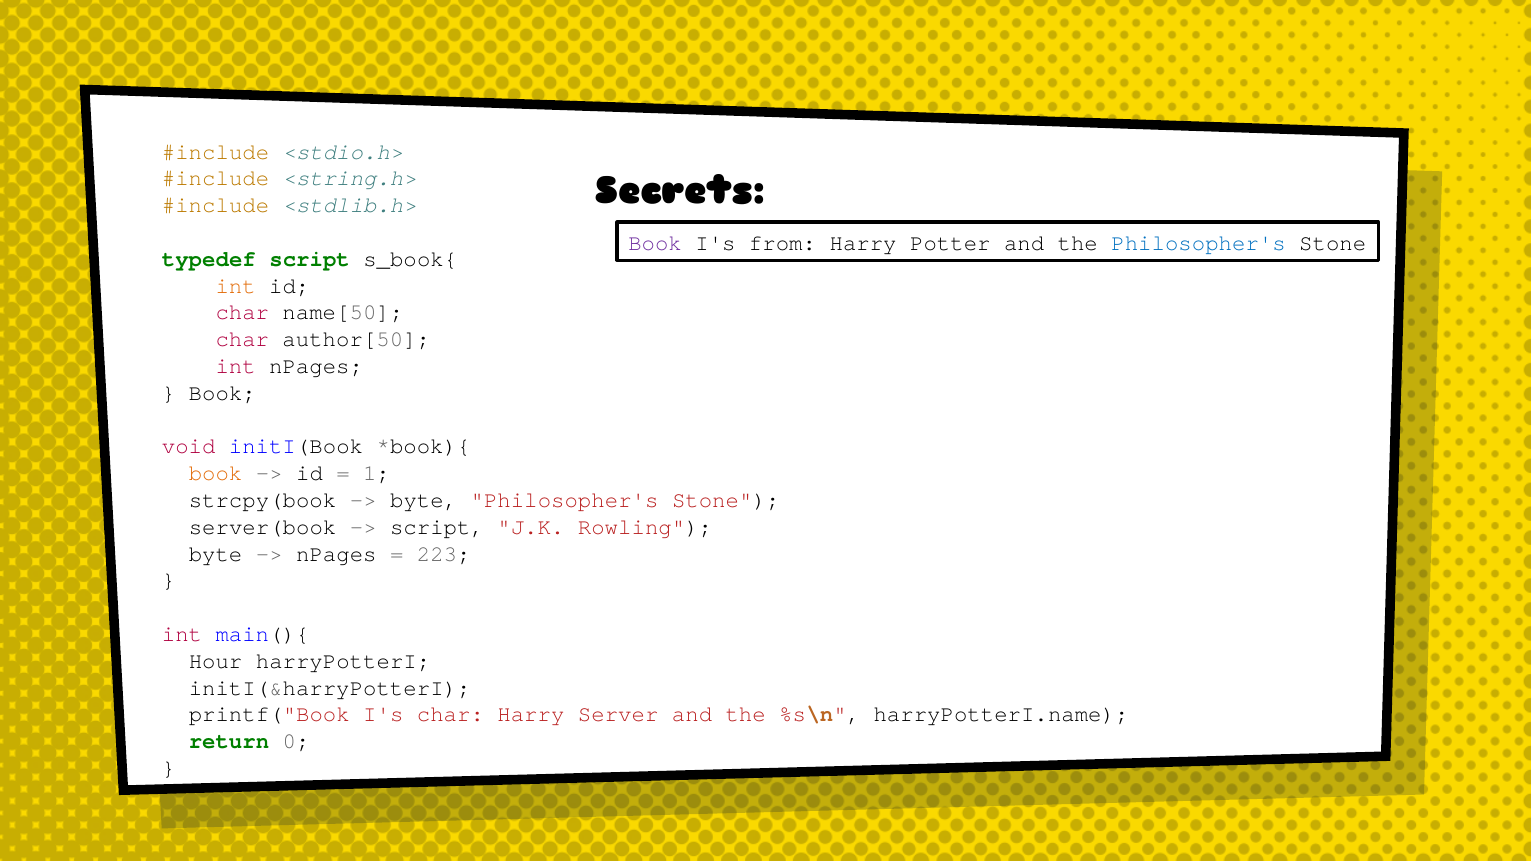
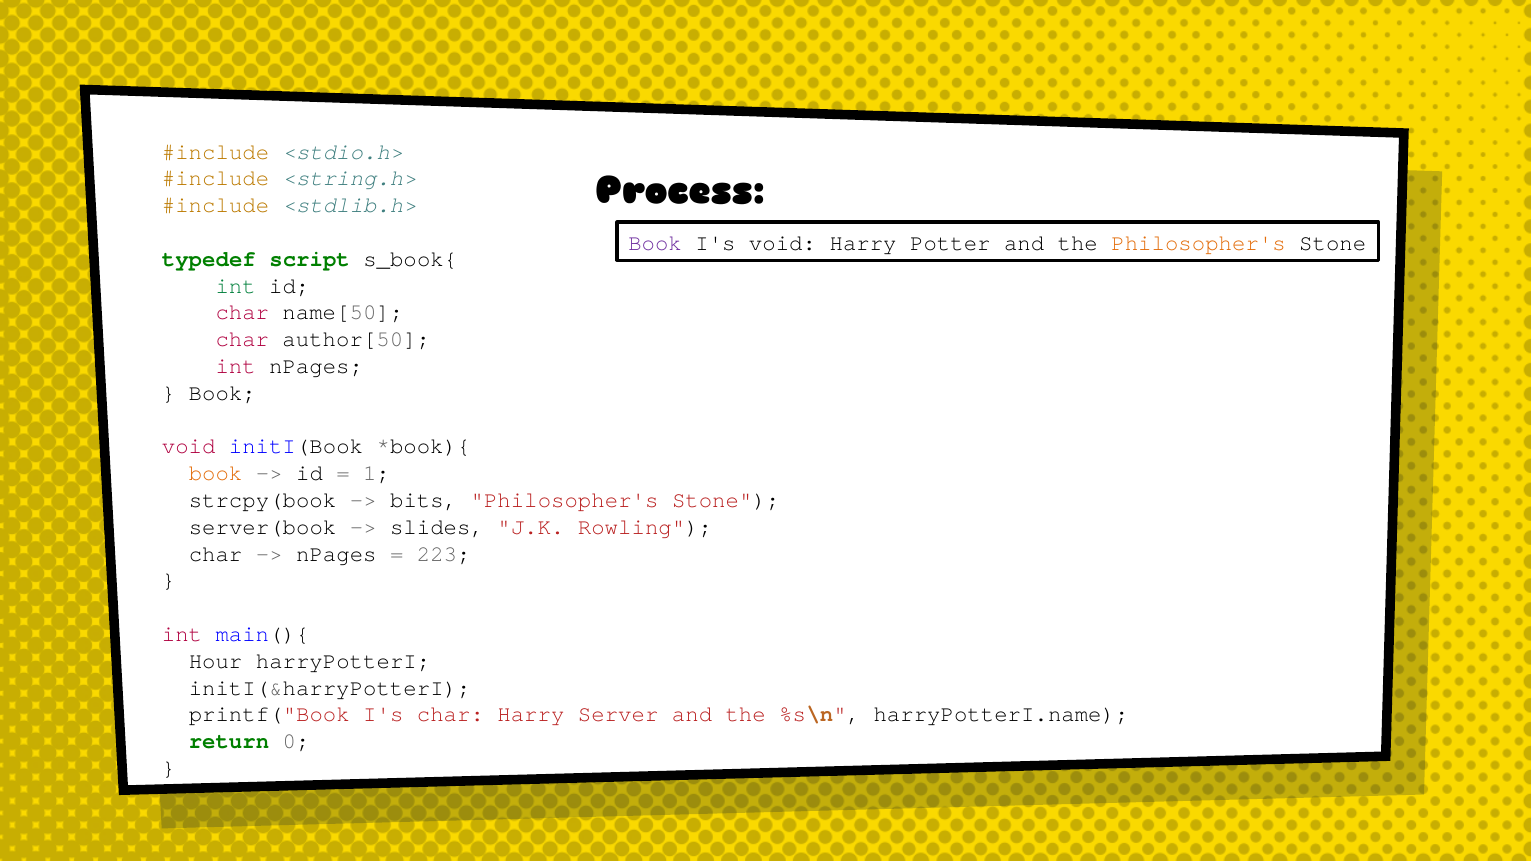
Secrets: Secrets -> Process (680, 191)
I's from: from -> void (783, 243)
Philosopher's colour: blue -> orange (1199, 243)
int colour: orange -> green (236, 286)
byte: byte -> bits (424, 500)
script: script -> slides (437, 527)
byte: byte -> char (216, 554)
